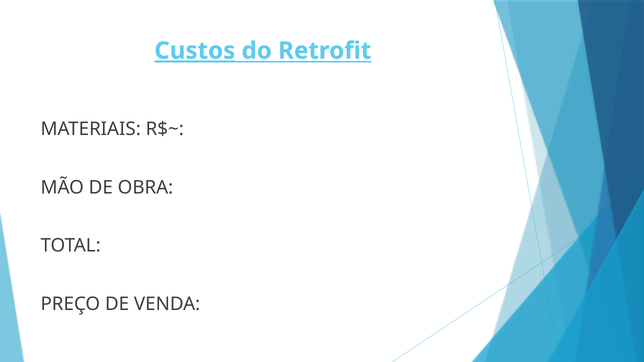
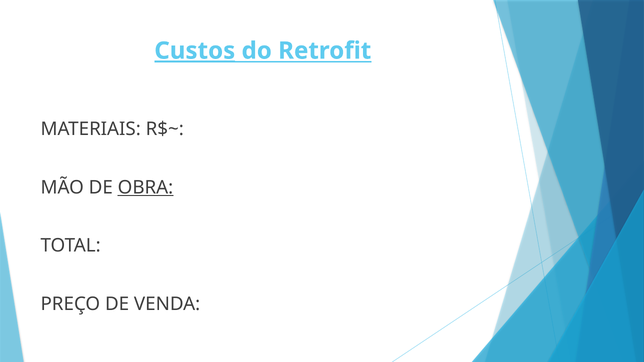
OBRA underline: none -> present (145, 188)
